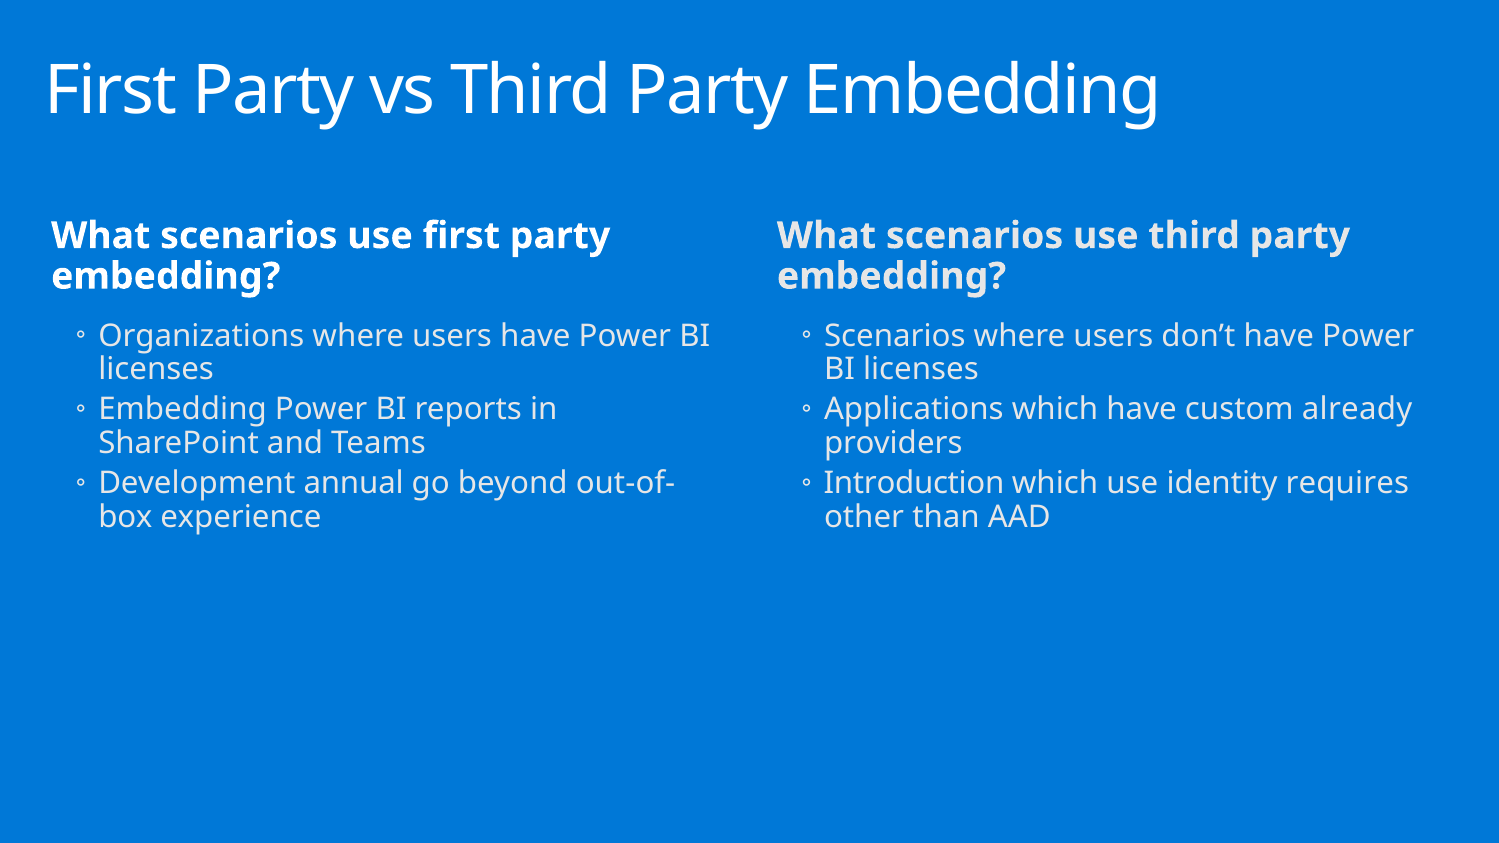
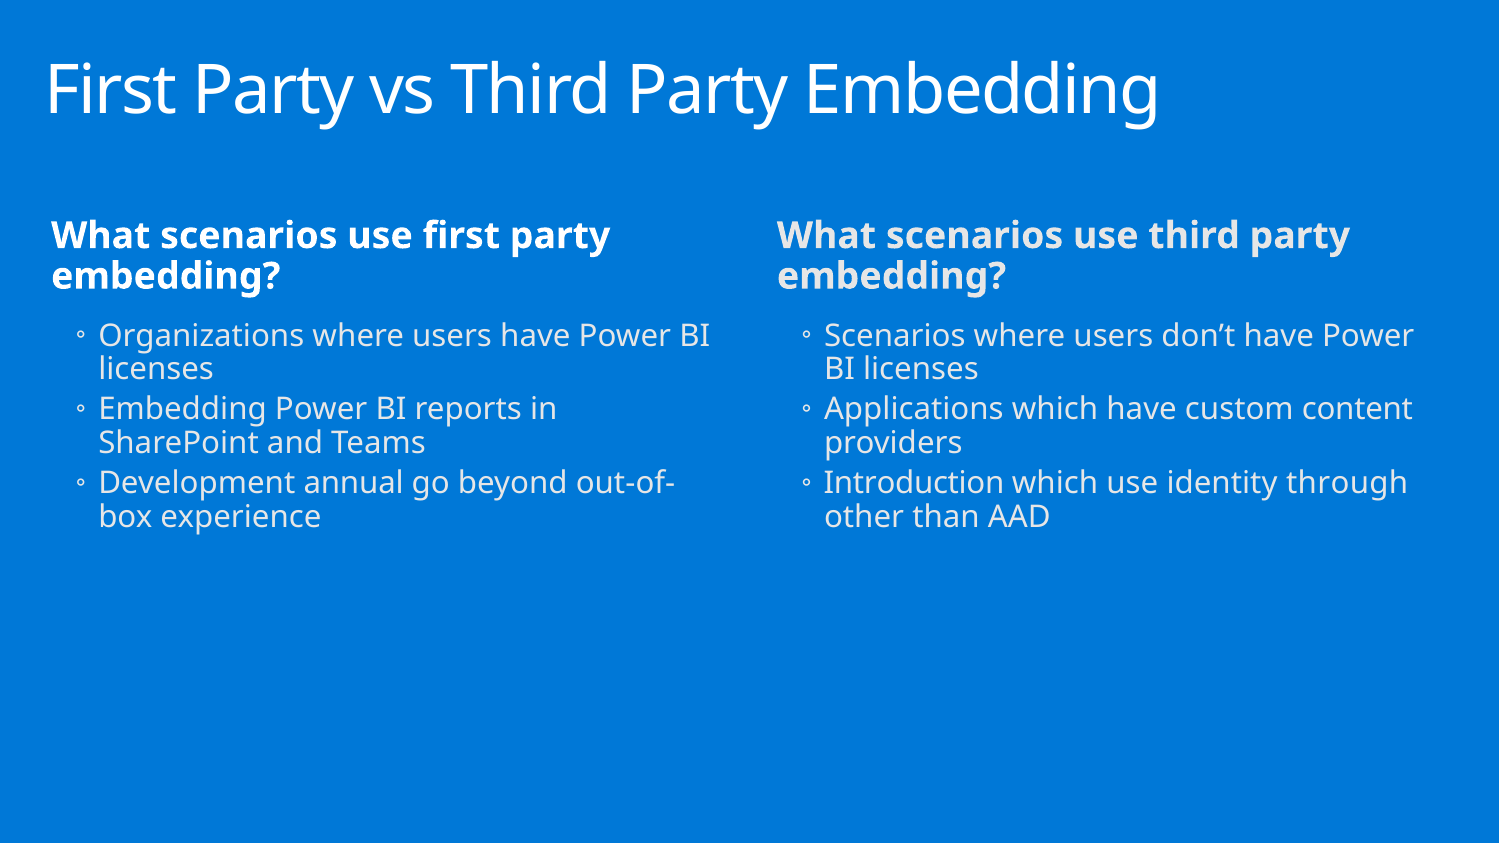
already: already -> content (1357, 410)
requires: requires -> through (1347, 483)
